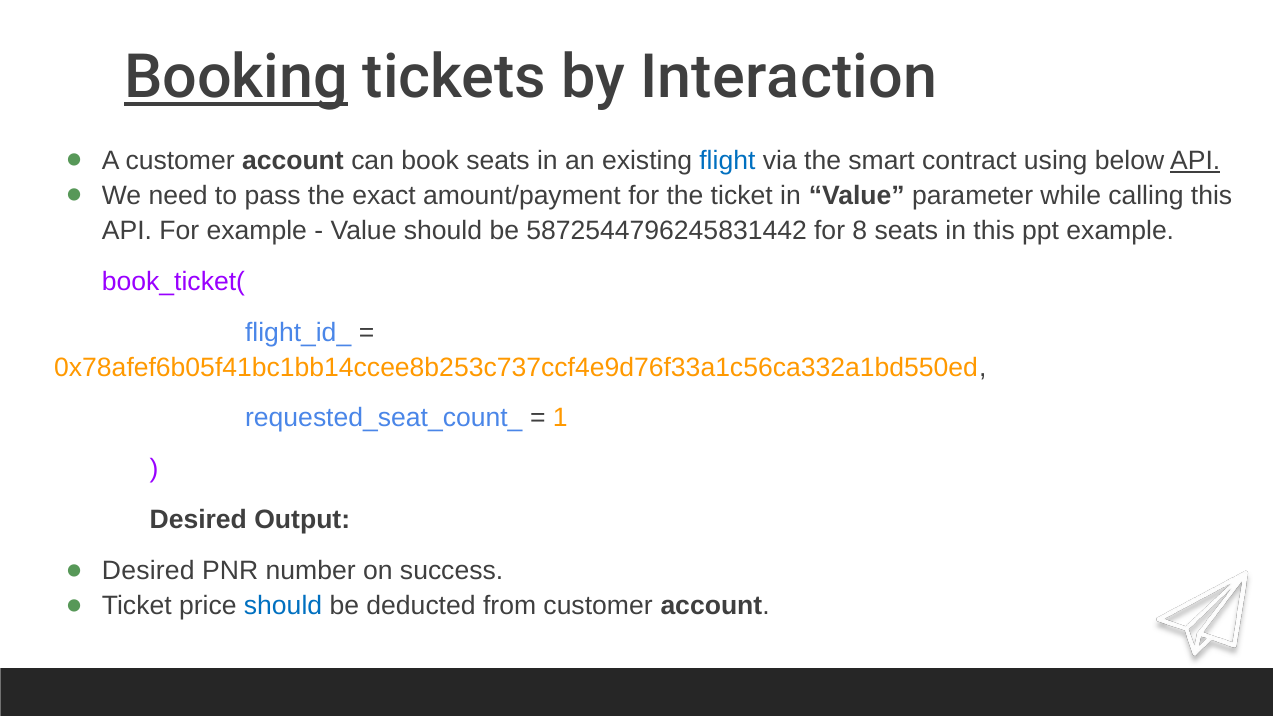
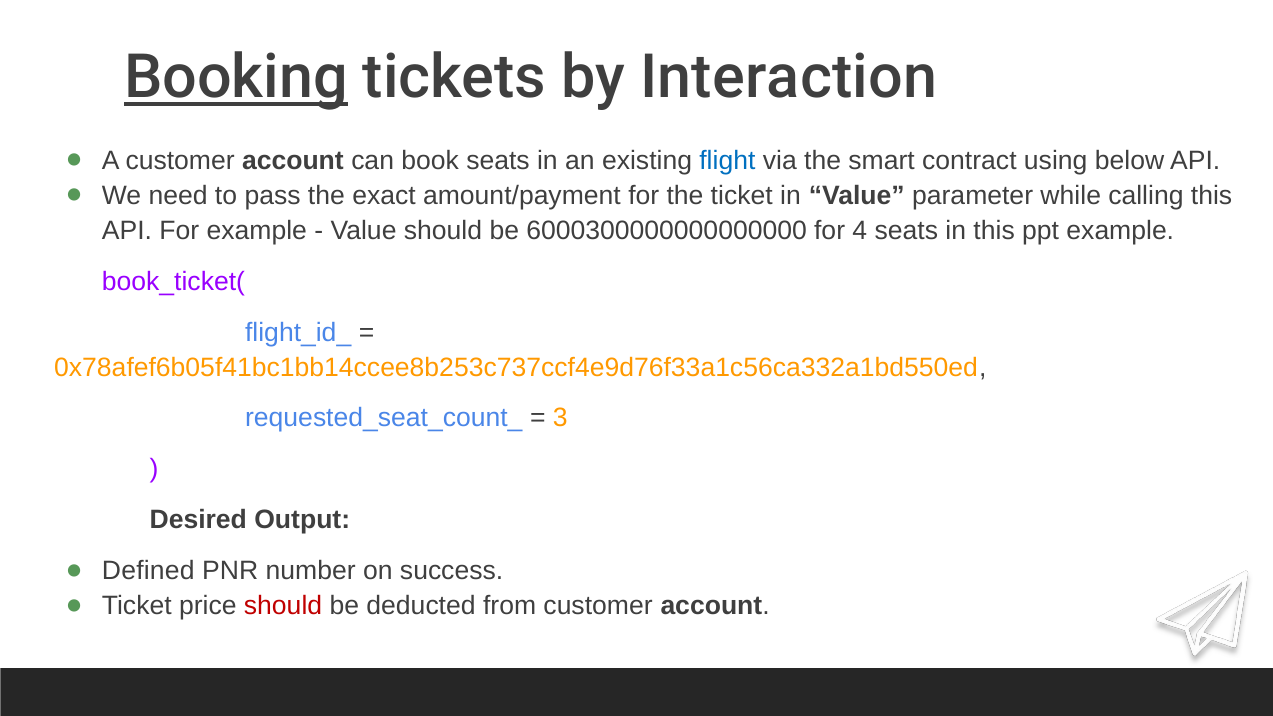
API underline: present -> none (1195, 160)
5872544796245831442: 5872544796245831442 -> 6000300000000000000 (667, 230)
8: 8 -> 4 (860, 230)
1: 1 -> 3 (560, 418)
Desired: Desired -> Defined (148, 571)
should colour: blue -> red (283, 606)
